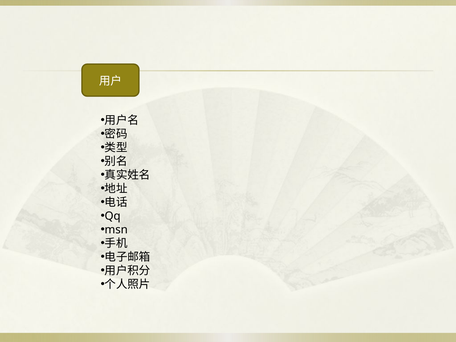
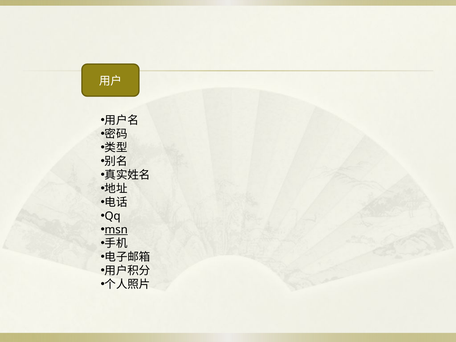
msn underline: none -> present (116, 230)
